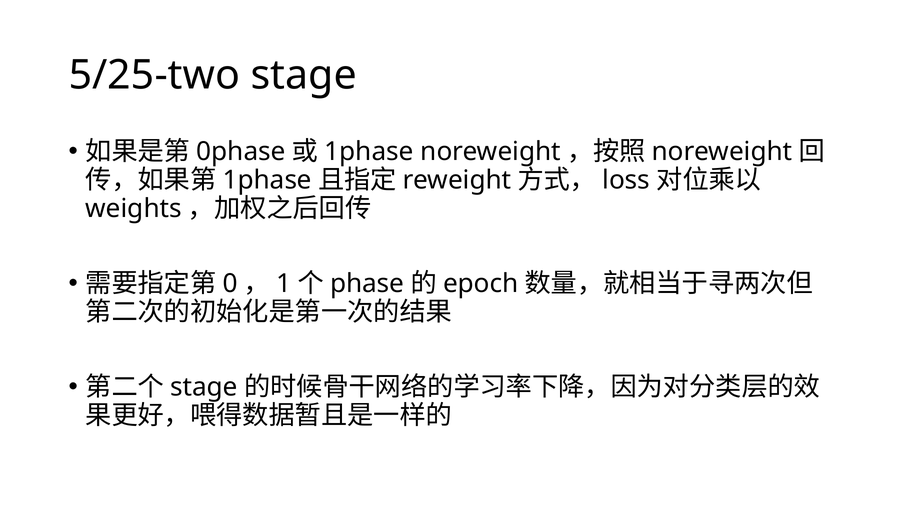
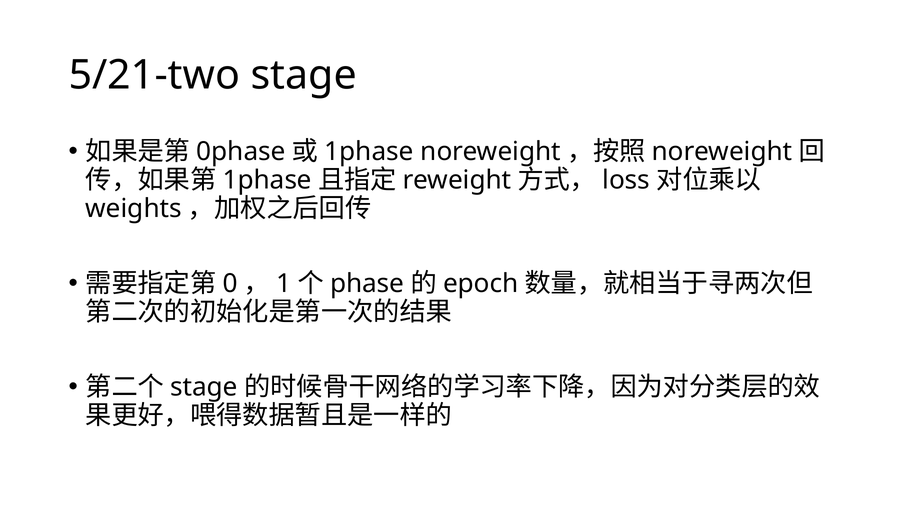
5/25-two: 5/25-two -> 5/21-two (154, 76)
